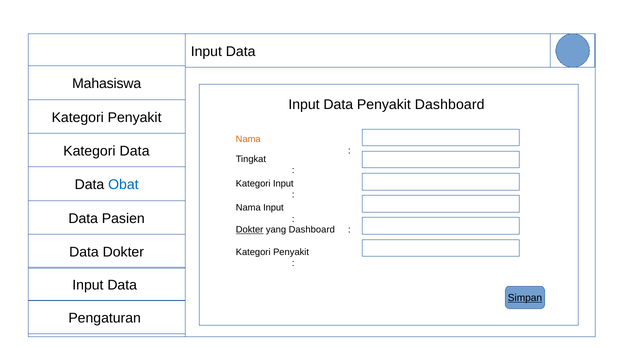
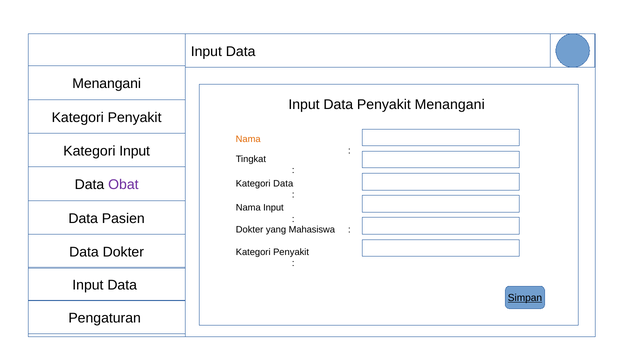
Mahasiswa: Mahasiswa -> Menangani (107, 84)
Penyakit Dashboard: Dashboard -> Menangani (450, 105)
Kategori Data: Data -> Input (135, 151)
Obat colour: blue -> purple (123, 185)
Kategori Input: Input -> Data (283, 184)
Dokter underline: present -> none (250, 230)
yang Dashboard: Dashboard -> Mahasiswa (312, 230)
